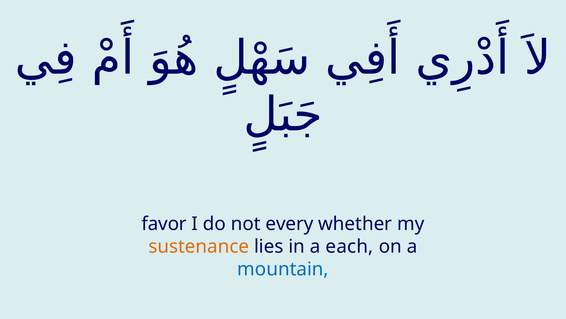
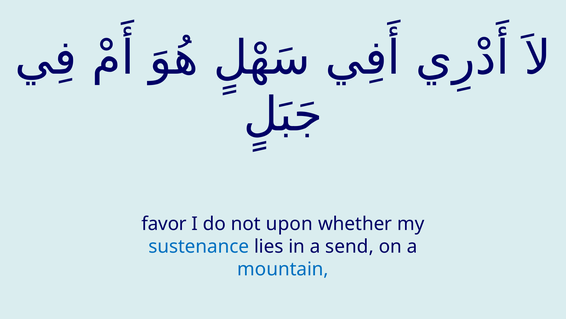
every: every -> upon (289, 223)
sustenance colour: orange -> blue (199, 246)
each: each -> send (350, 246)
